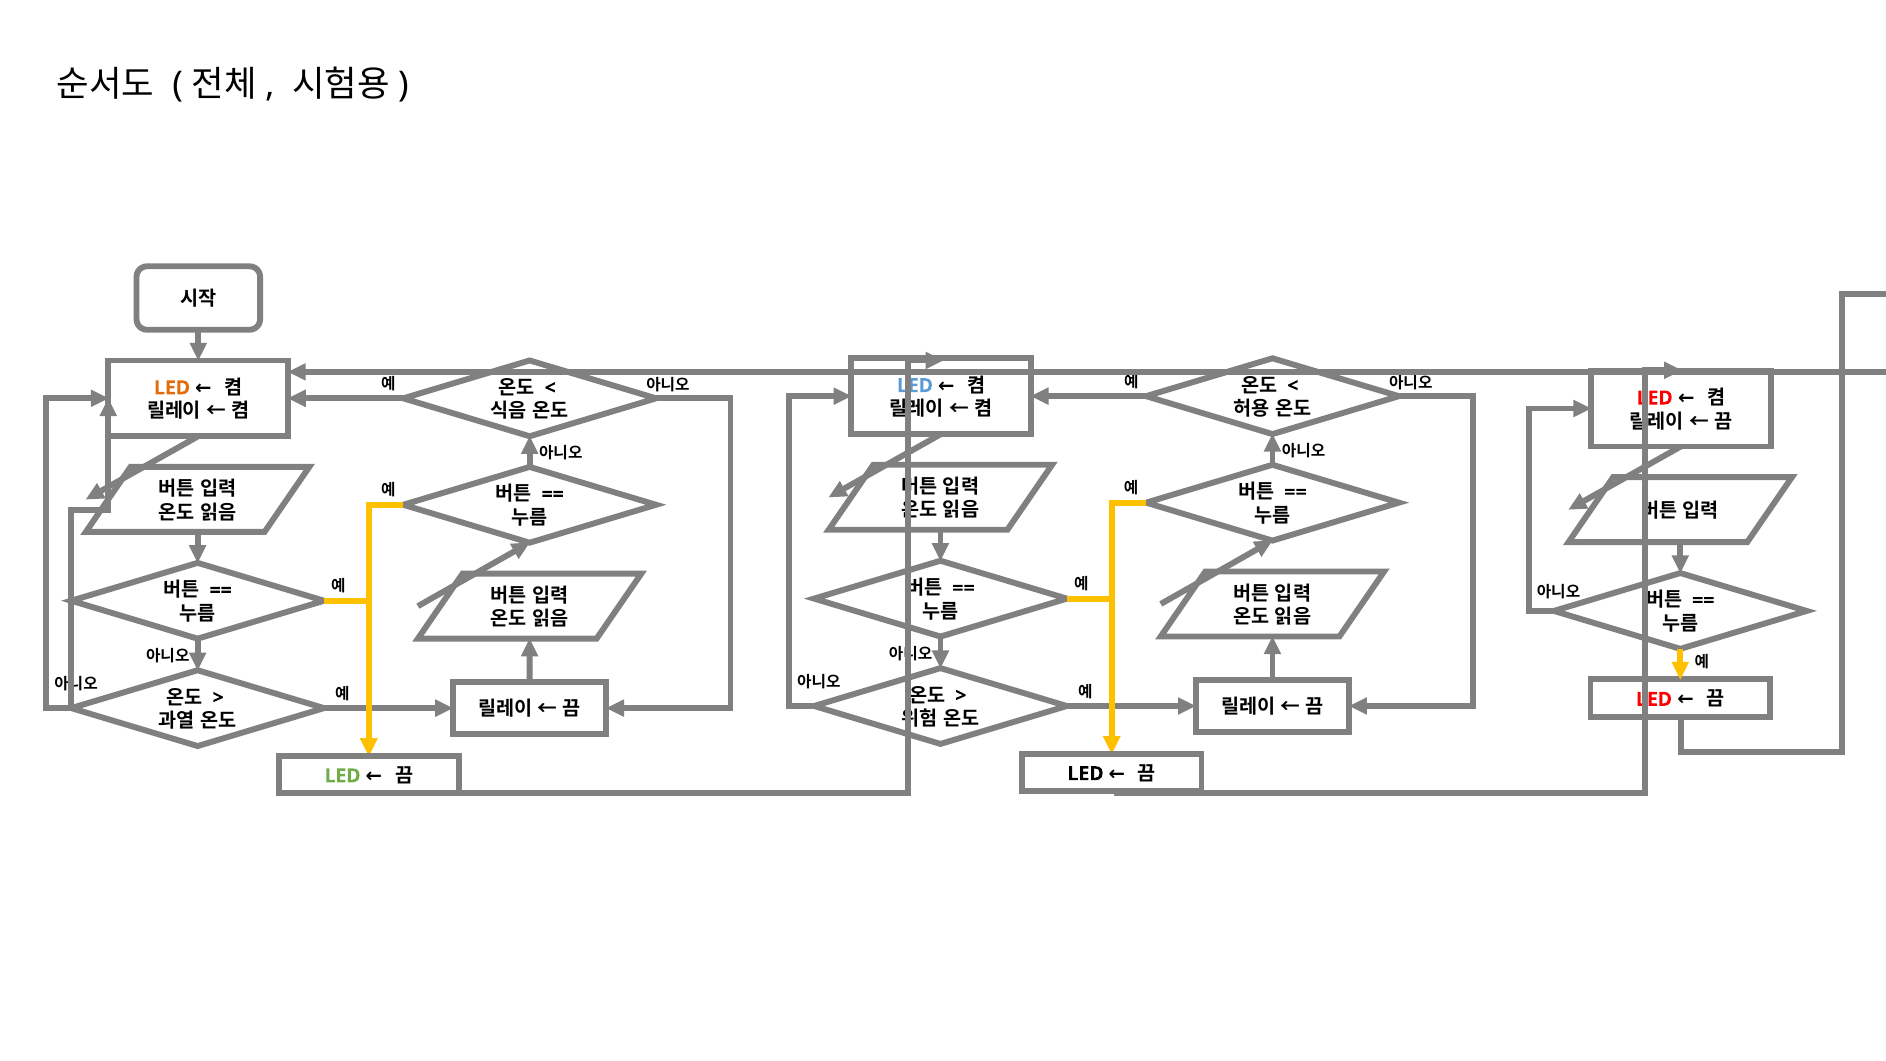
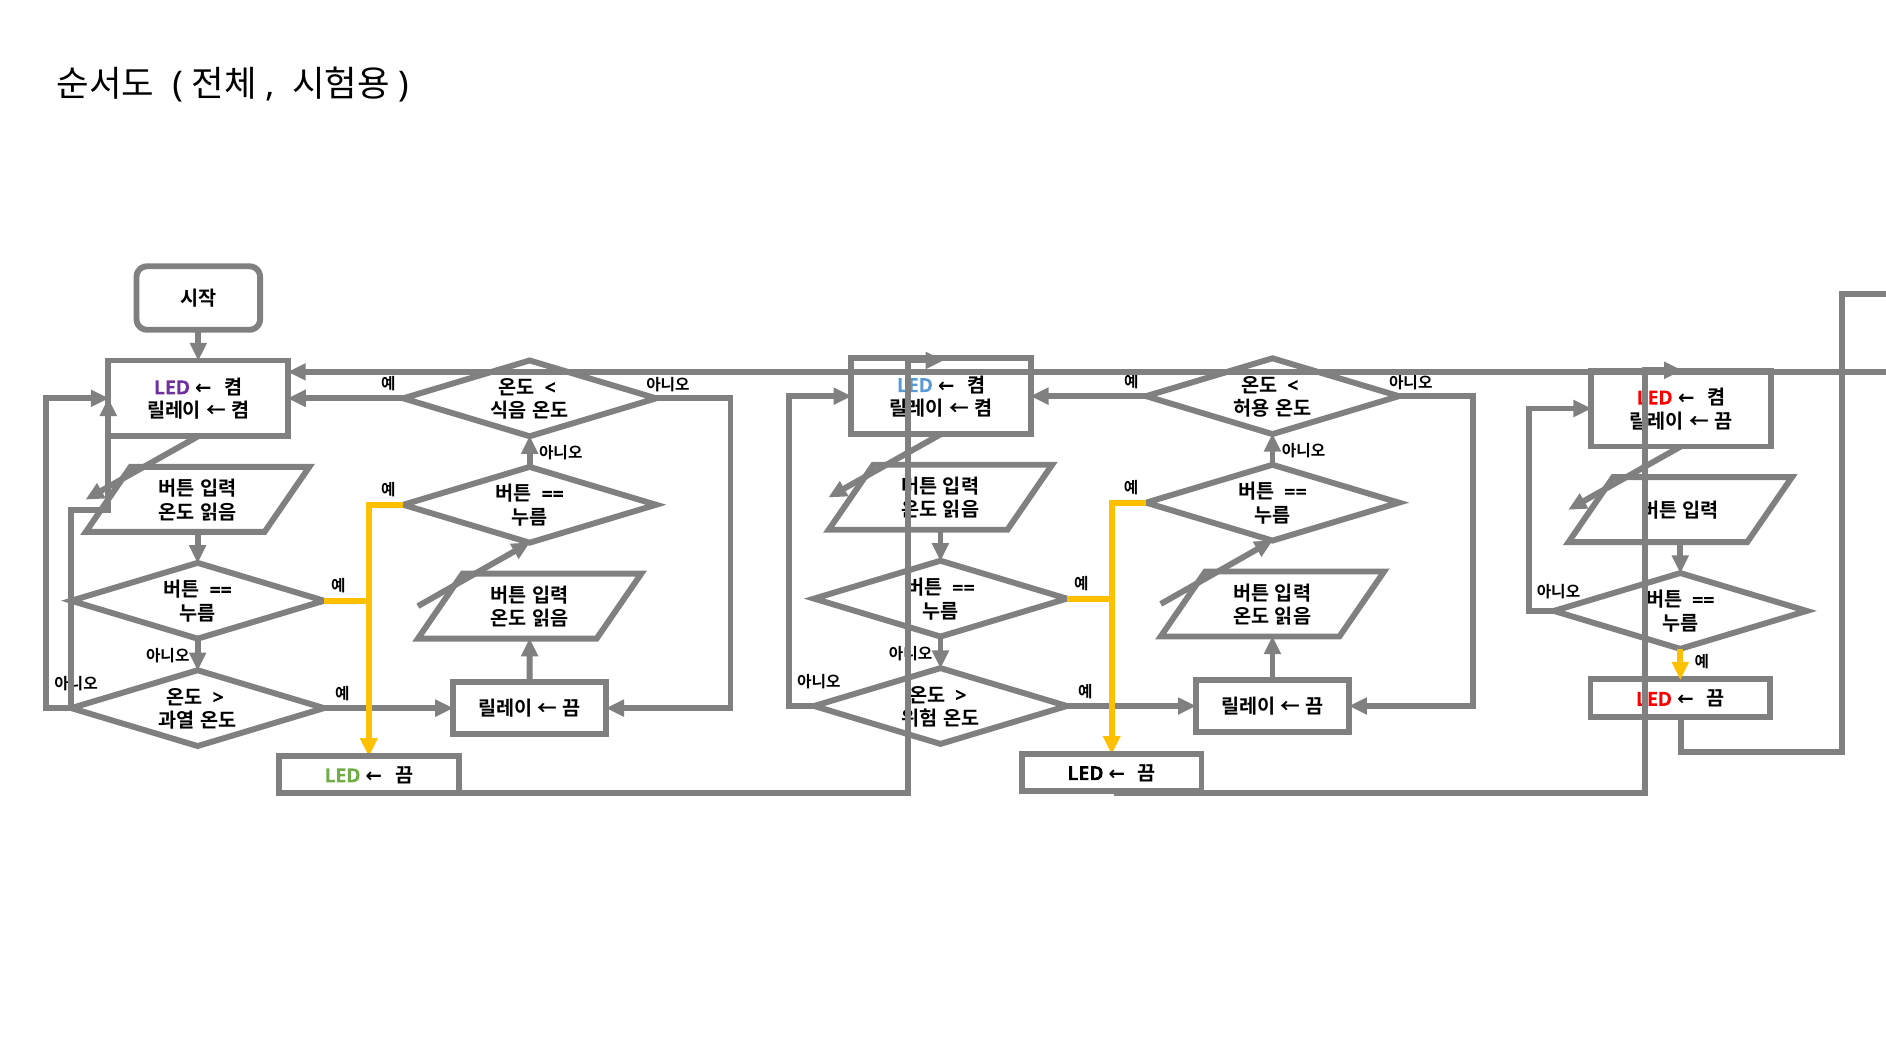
LED colour: orange -> purple (172, 388)
